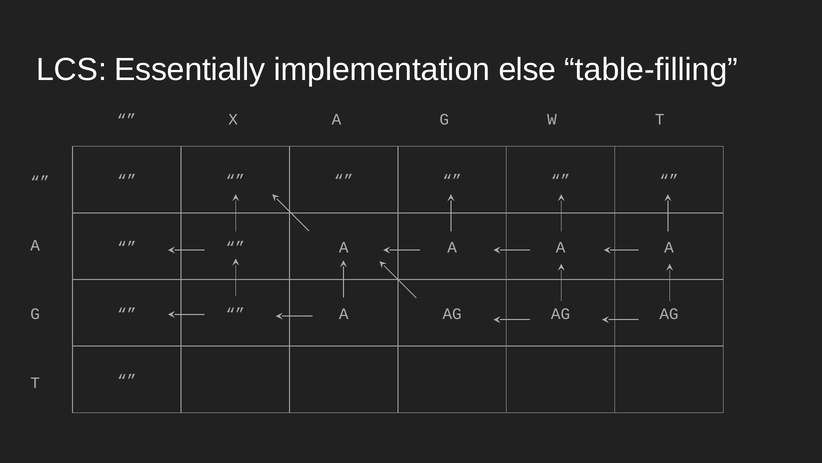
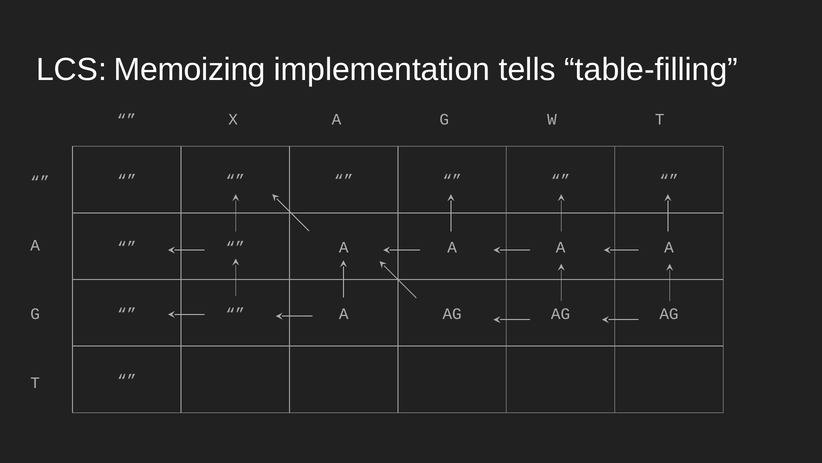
Essentially: Essentially -> Memoizing (190, 70)
else: else -> tells (527, 70)
